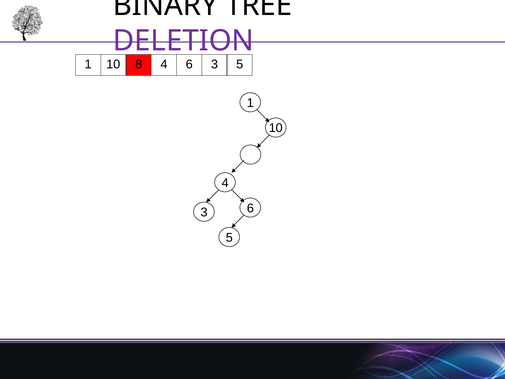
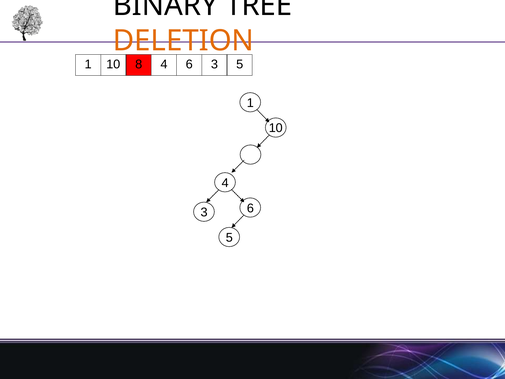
DELETION colour: purple -> orange (183, 41)
